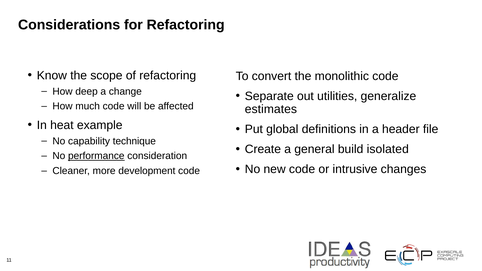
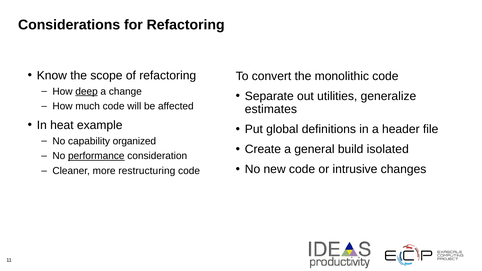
deep underline: none -> present (87, 91)
technique: technique -> organized (134, 141)
development: development -> restructuring (147, 171)
